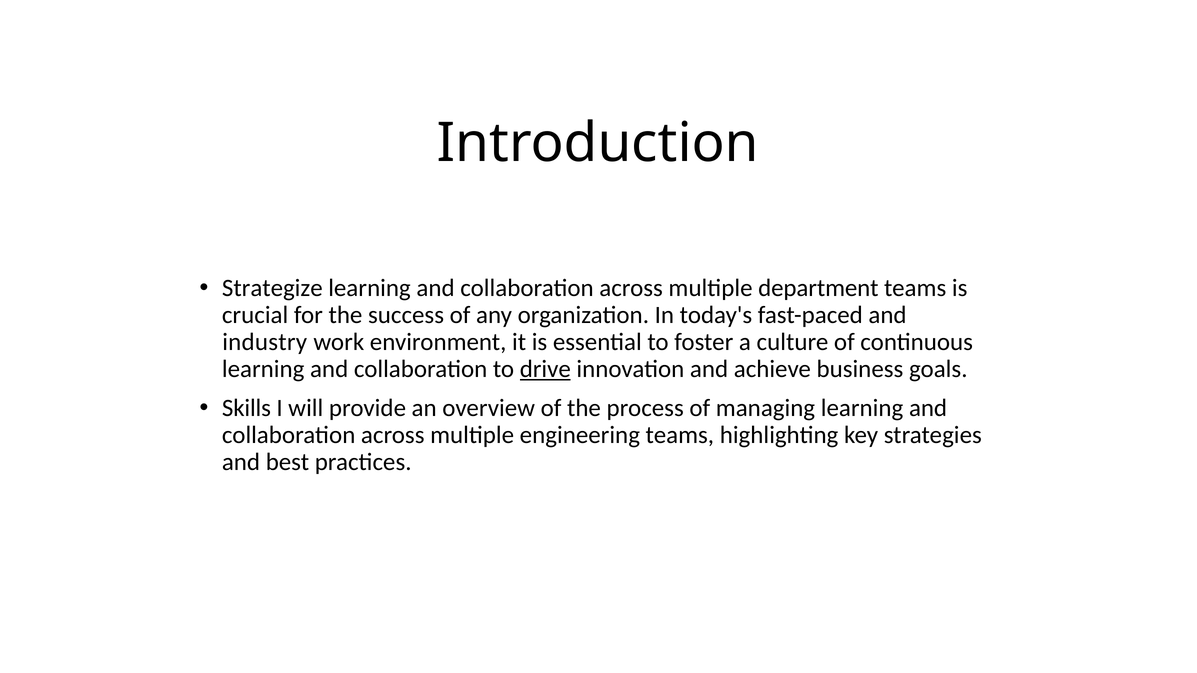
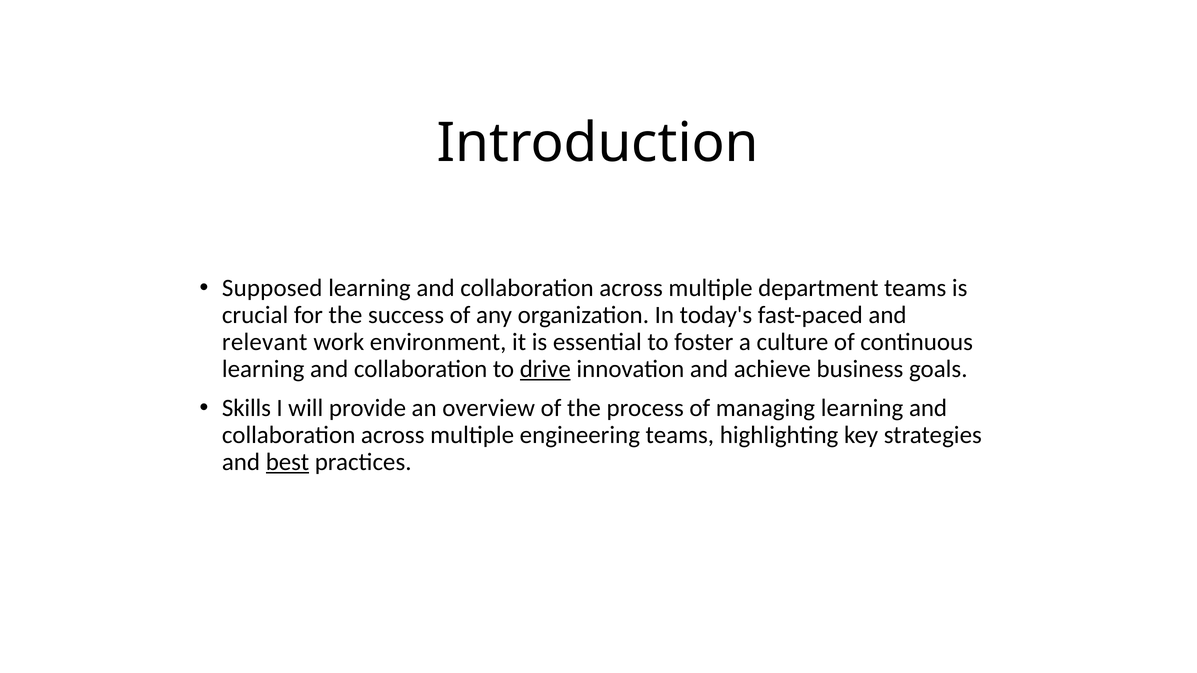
Strategize: Strategize -> Supposed (272, 288)
industry: industry -> relevant (265, 342)
best underline: none -> present (287, 462)
